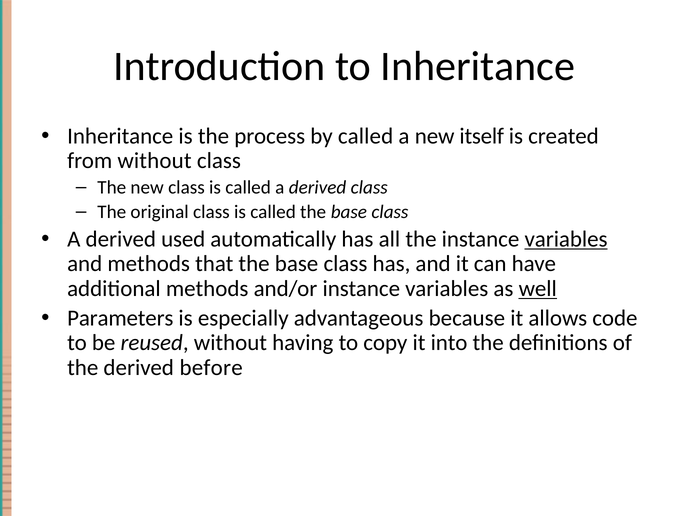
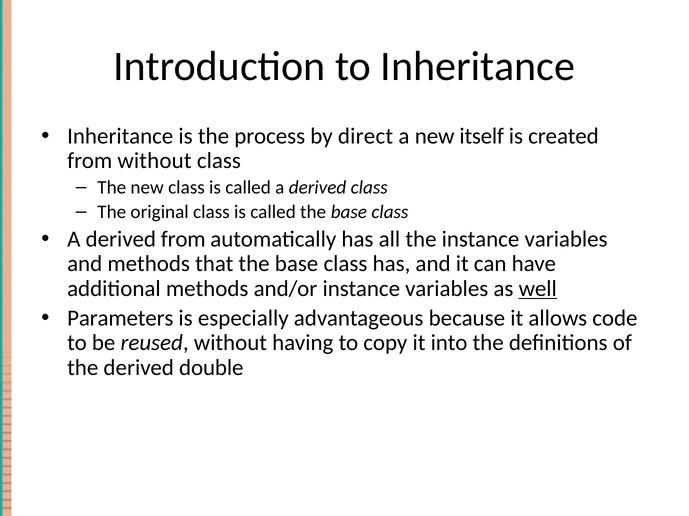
by called: called -> direct (365, 136)
derived used: used -> from (183, 239)
variables underline: present -> none (566, 239)
before: before -> double (211, 368)
